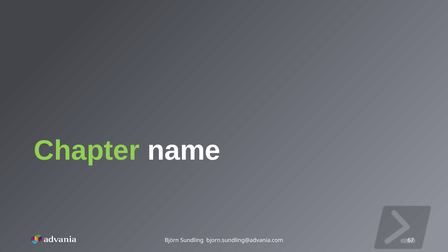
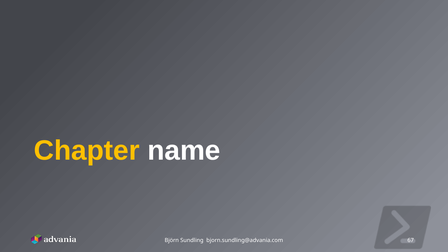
Chapter colour: light green -> yellow (87, 151)
